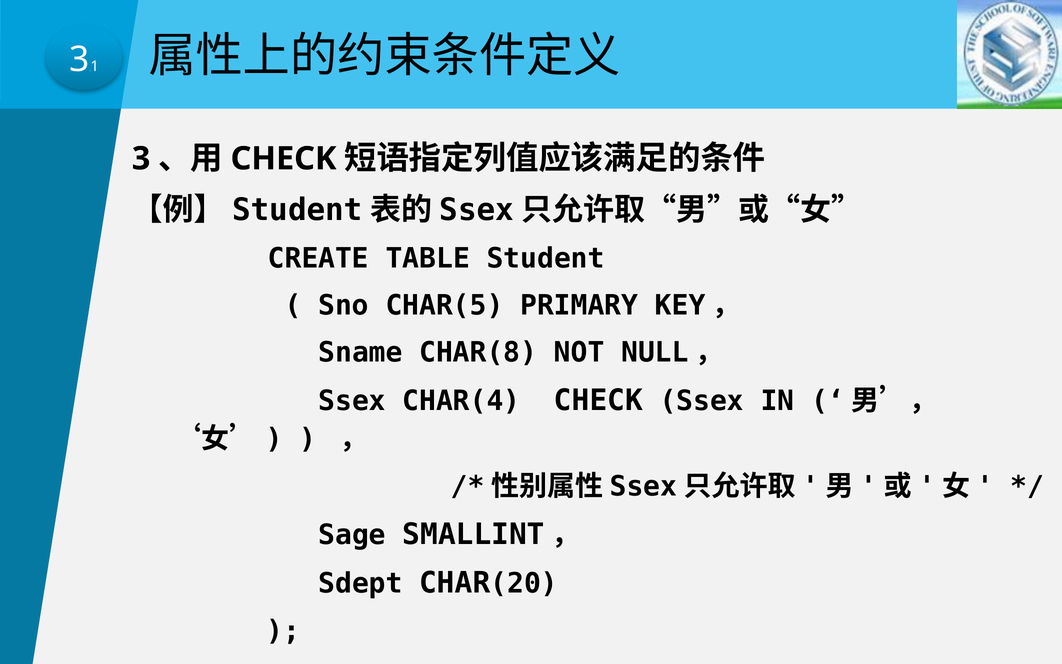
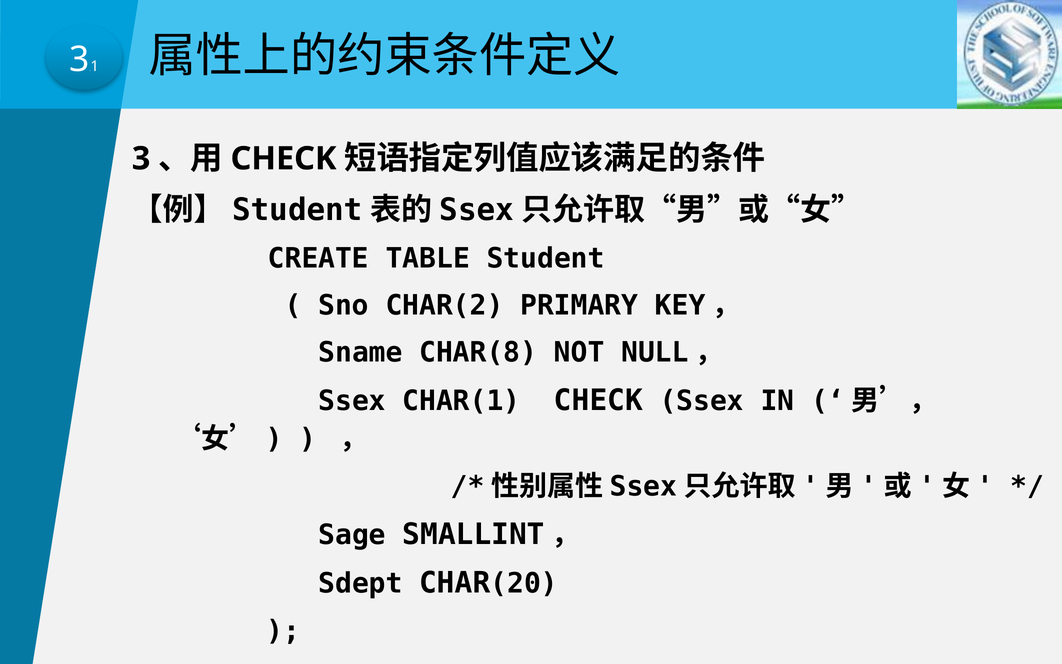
CHAR(5: CHAR(5 -> CHAR(2 (445, 305)
CHAR(4: CHAR(4 -> CHAR(1 (461, 401)
